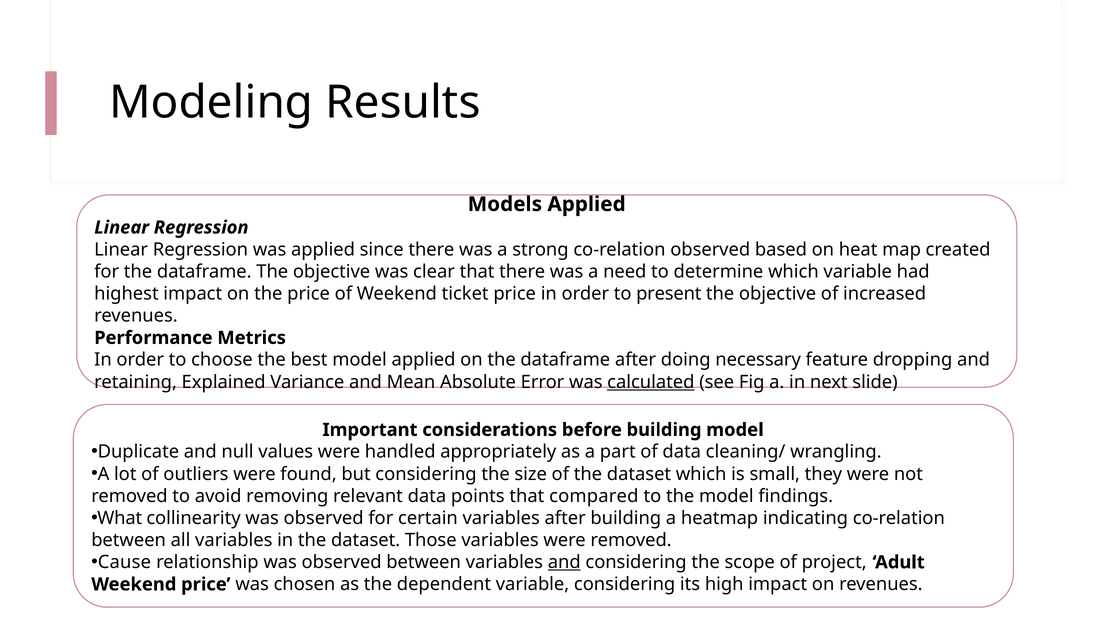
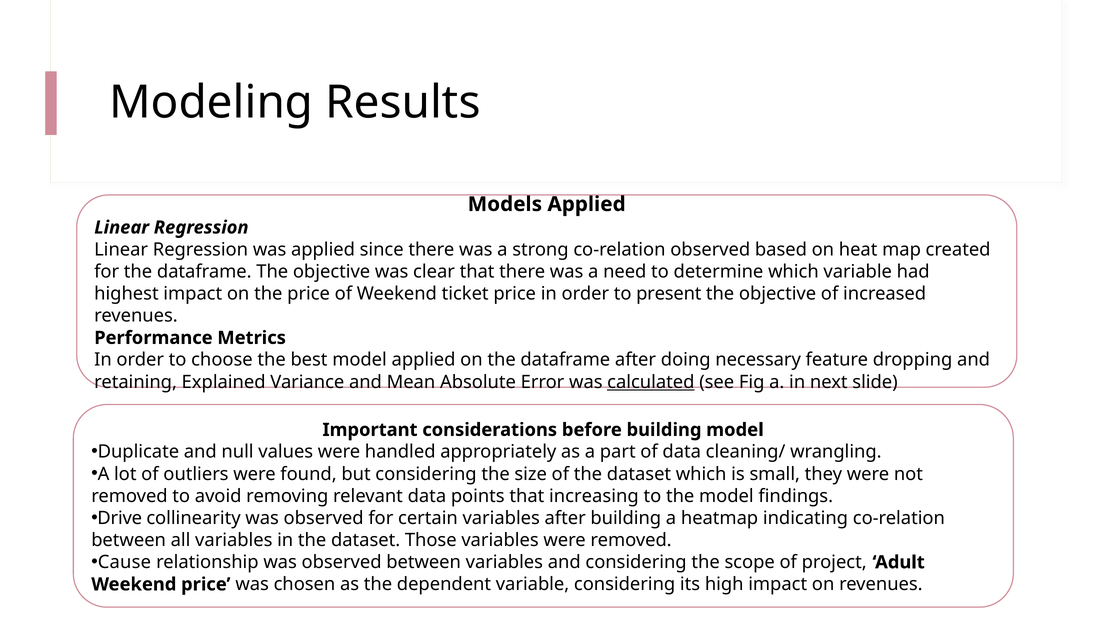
compared: compared -> increasing (594, 496)
What: What -> Drive (120, 518)
and underline: present -> none (564, 562)
